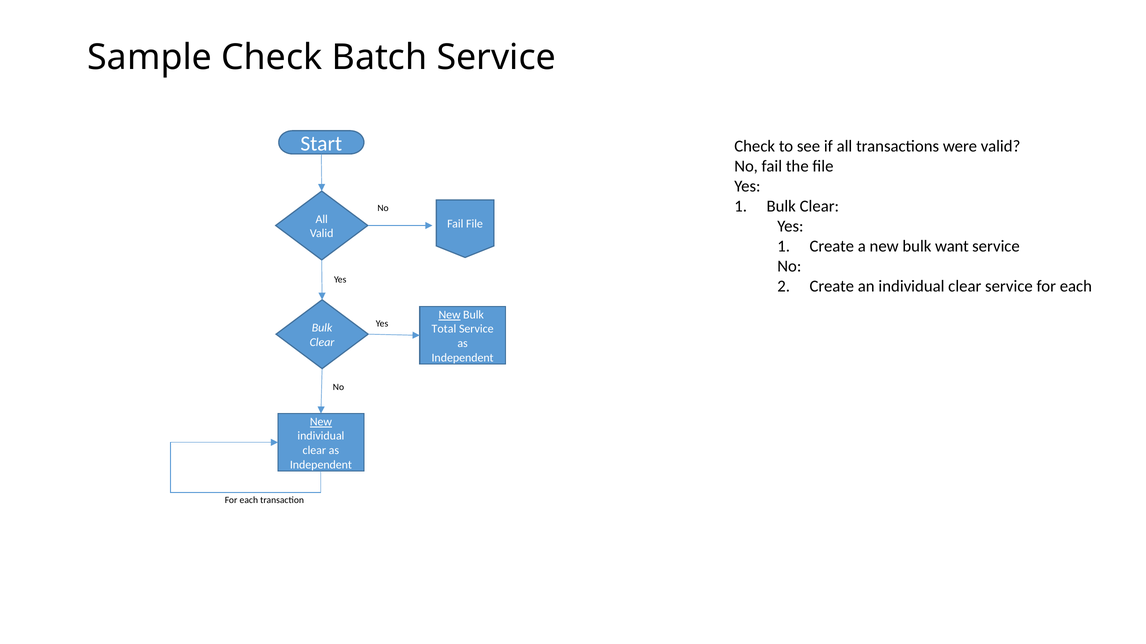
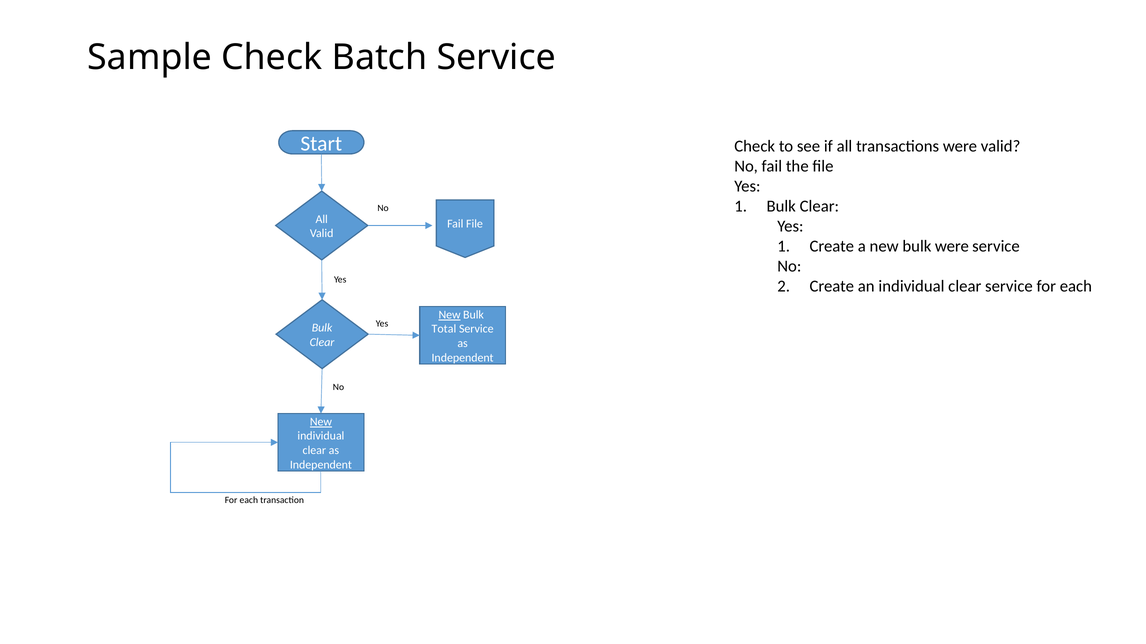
bulk want: want -> were (952, 247)
